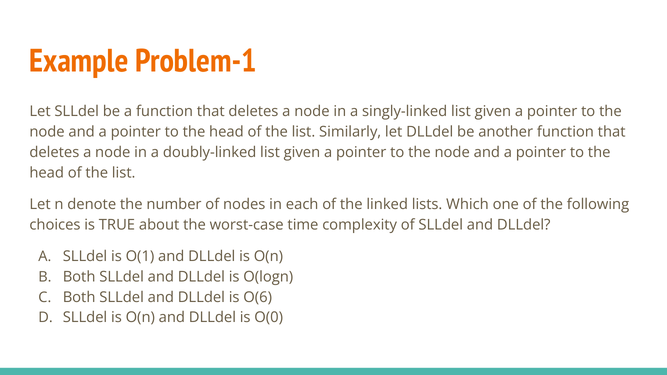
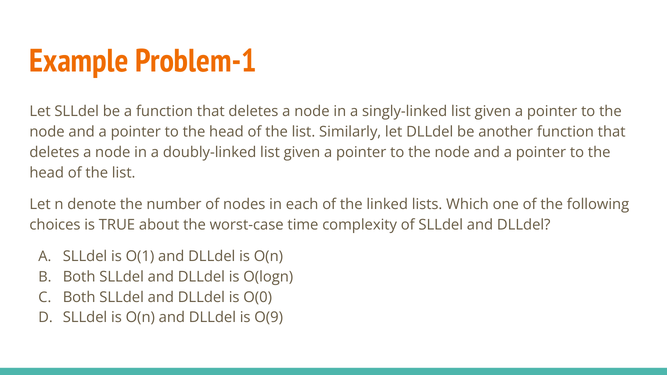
O(6: O(6 -> O(0 (258, 297)
O(0: O(0 -> O(9 (269, 318)
